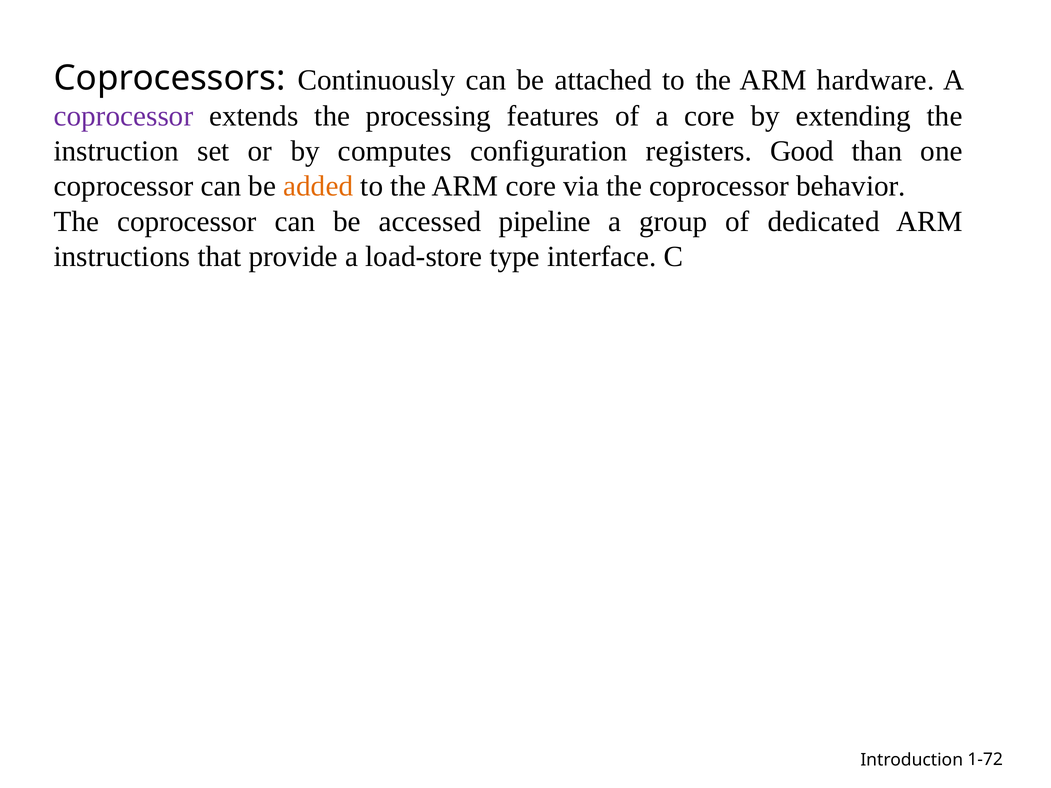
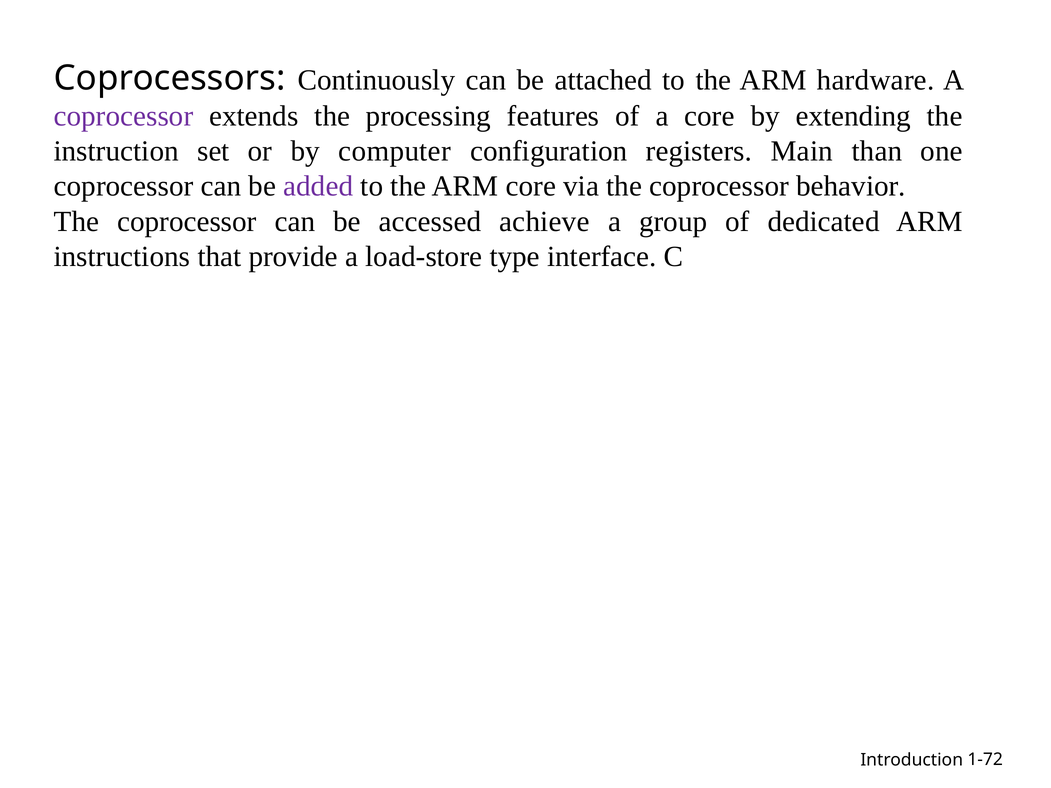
computes: computes -> computer (395, 151)
Good: Good -> Main (802, 151)
added colour: orange -> purple (318, 186)
pipeline: pipeline -> achieve (544, 221)
